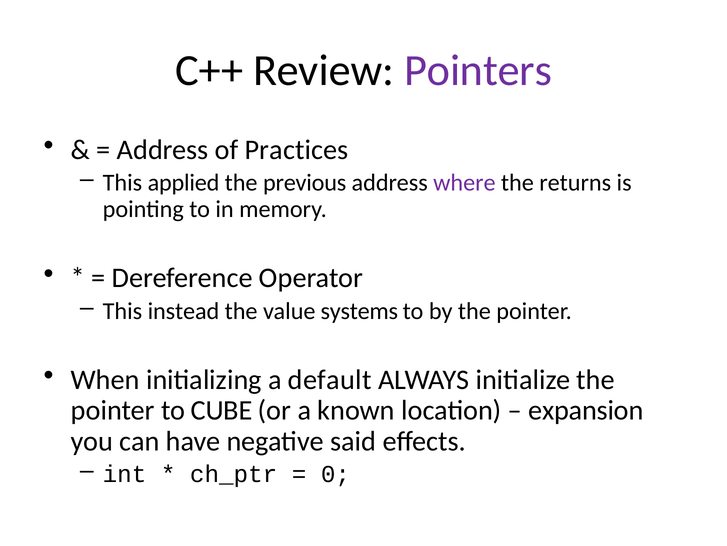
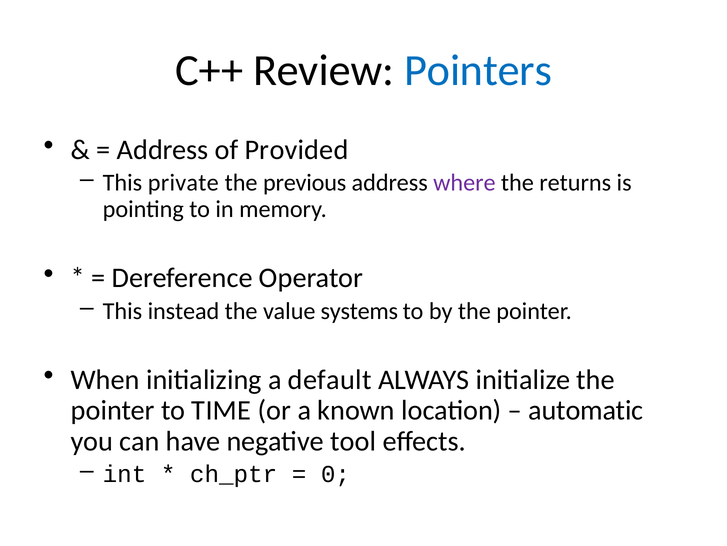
Pointers colour: purple -> blue (478, 70)
Practices: Practices -> Provided (297, 150)
applied: applied -> private (183, 183)
CUBE: CUBE -> TIME (221, 410)
expansion: expansion -> automatic (586, 410)
said: said -> tool (353, 441)
